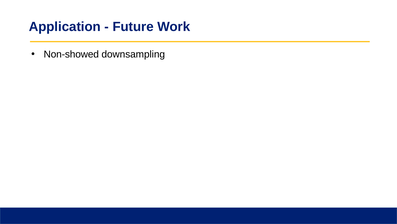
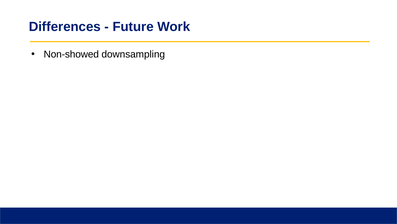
Application: Application -> Differences (65, 27)
